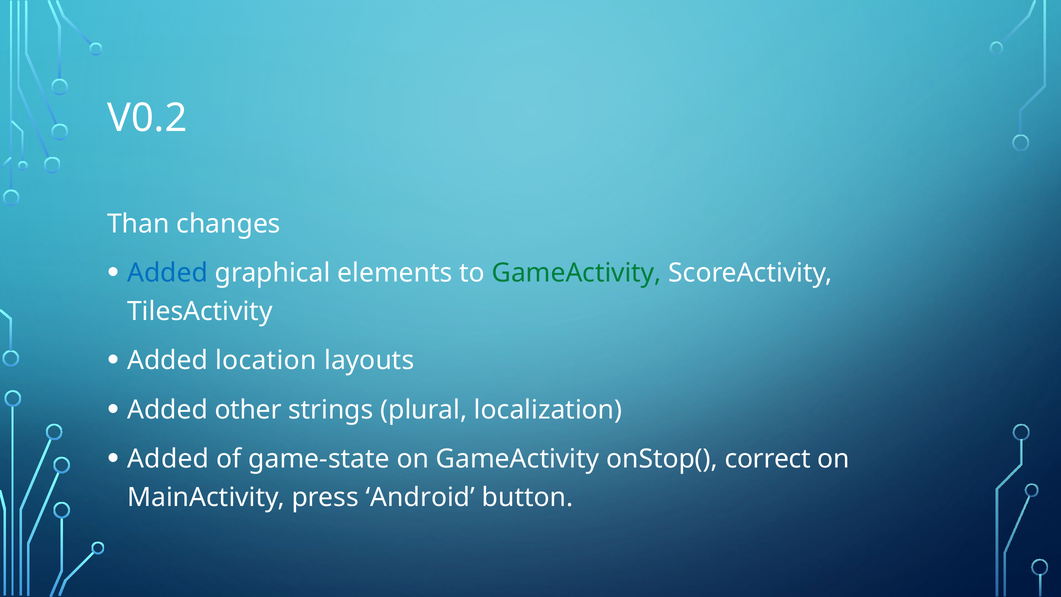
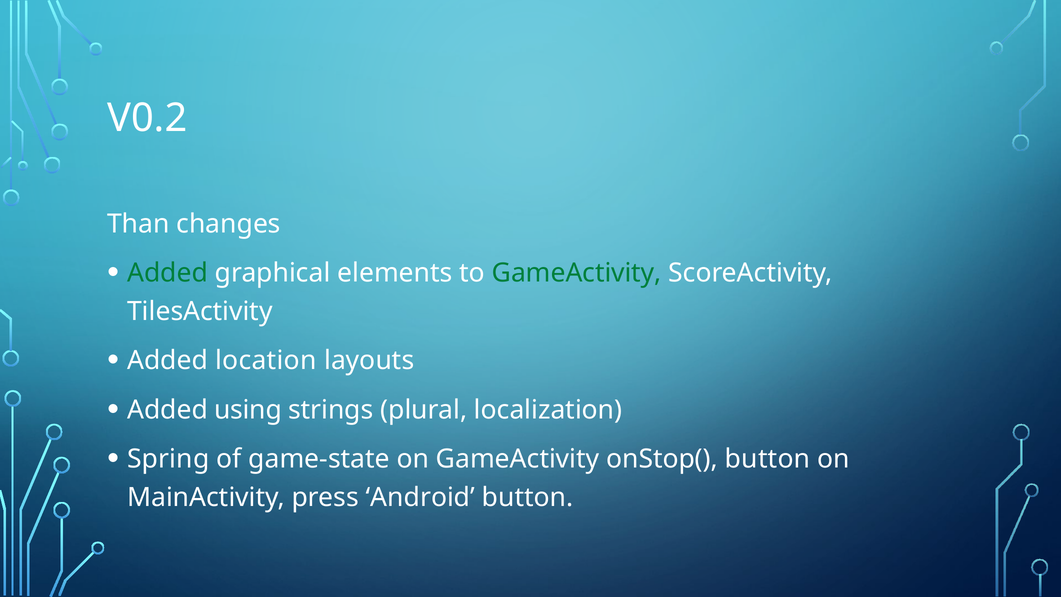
Added colour: blue -> green (168, 273)
other: other -> using (248, 410)
Added: Added -> Spring (168, 459)
onStop( correct: correct -> button (768, 459)
